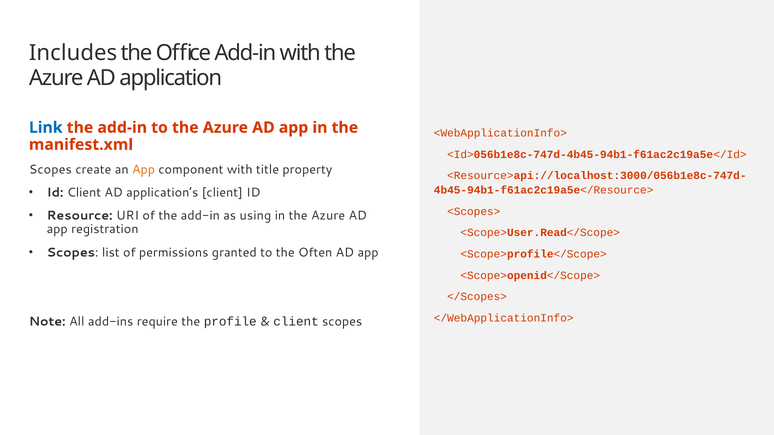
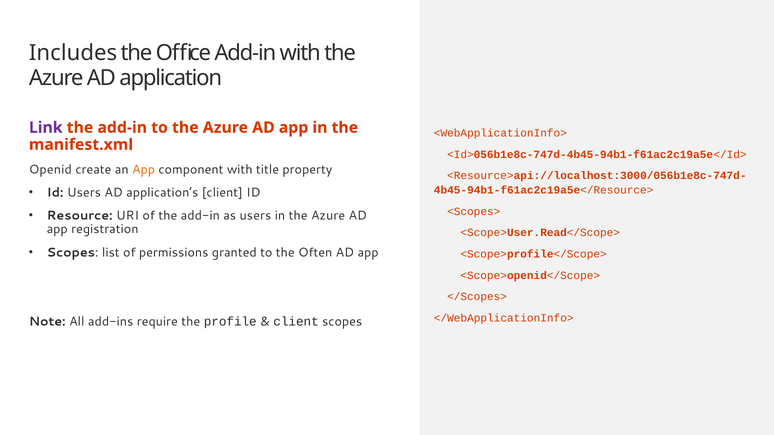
Link colour: blue -> purple (46, 128)
Scopes: Scopes -> Openid (50, 170)
Id Client: Client -> Users (84, 193)
as using: using -> users (255, 216)
